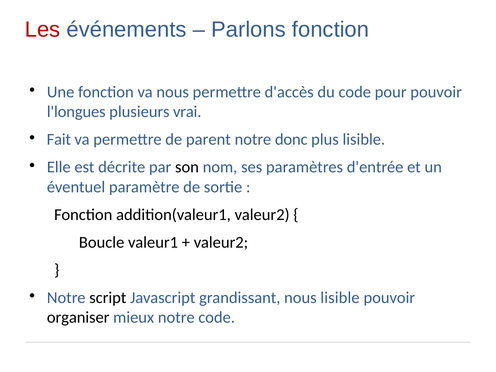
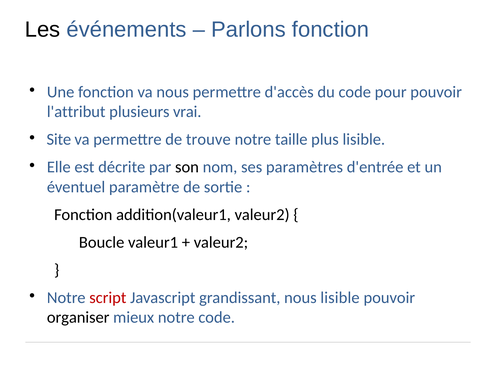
Les colour: red -> black (43, 30)
l'longues: l'longues -> l'attribut (76, 112)
Fait: Fait -> Site (59, 139)
parent: parent -> trouve (208, 139)
donc: donc -> taille (291, 139)
script colour: black -> red (108, 298)
